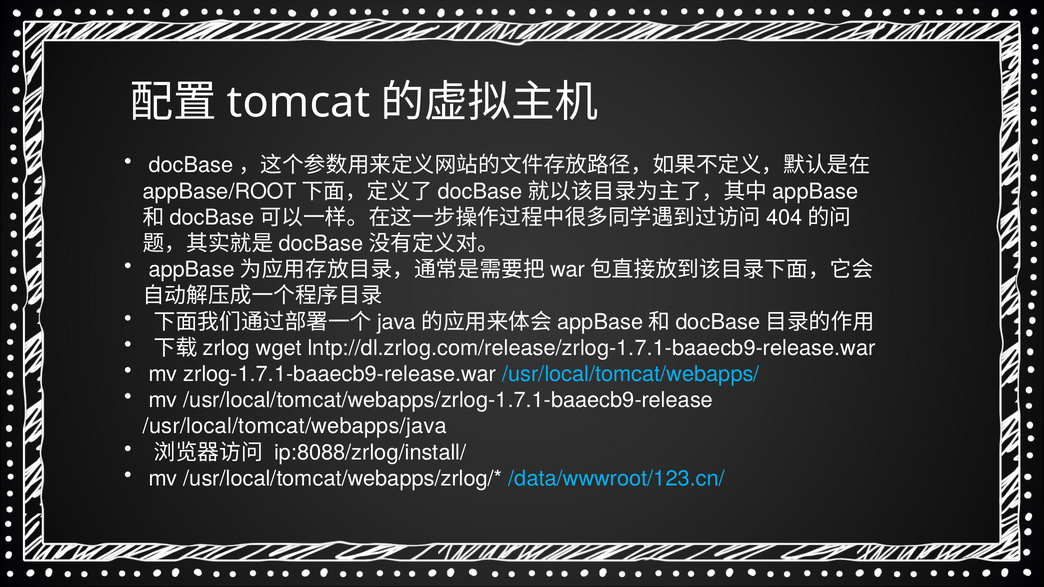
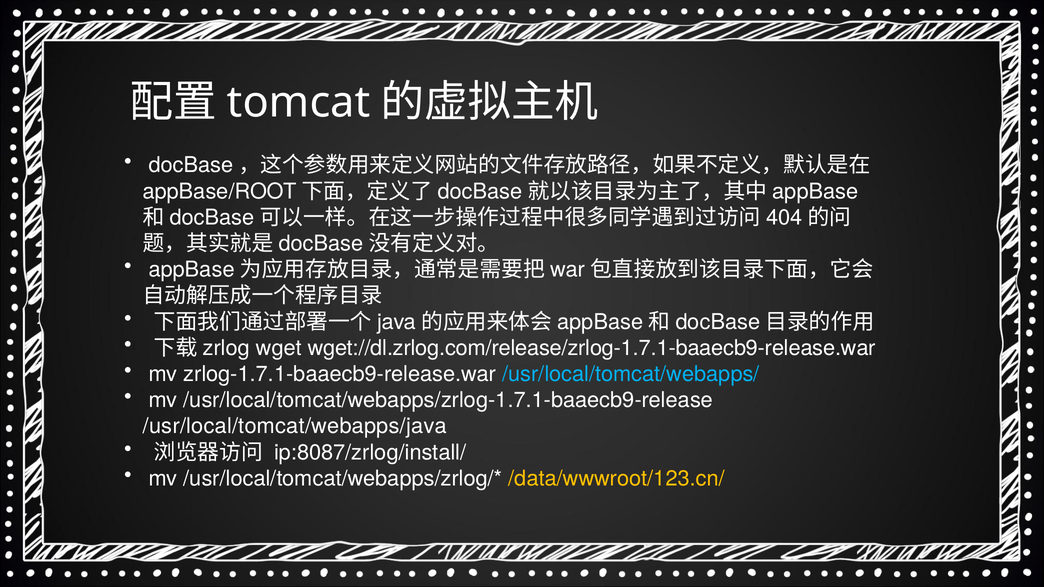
lntp://dl.zrlog.com/release/zrlog-1.7.1-baaecb9-release.war: lntp://dl.zrlog.com/release/zrlog-1.7.1-baaecb9-release.war -> wget://dl.zrlog.com/release/zrlog-1.7.1-baaecb9-release.war (592, 348)
ip:8088/zrlog/install/: ip:8088/zrlog/install/ -> ip:8087/zrlog/install/ (370, 453)
/data/wwwroot/123.cn/ colour: light blue -> yellow (617, 479)
